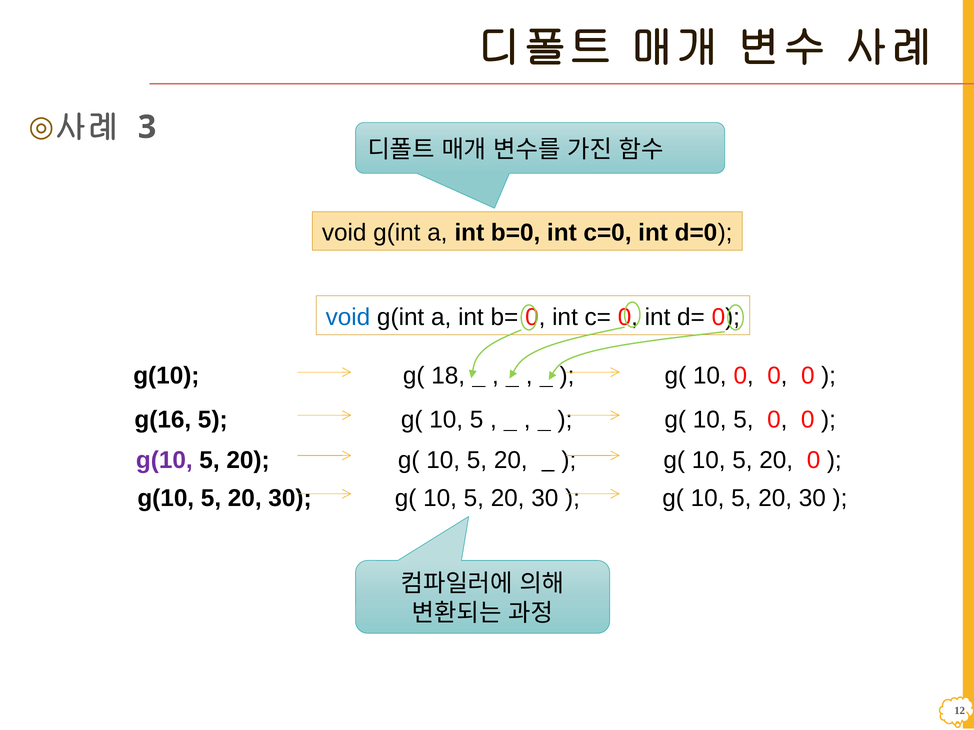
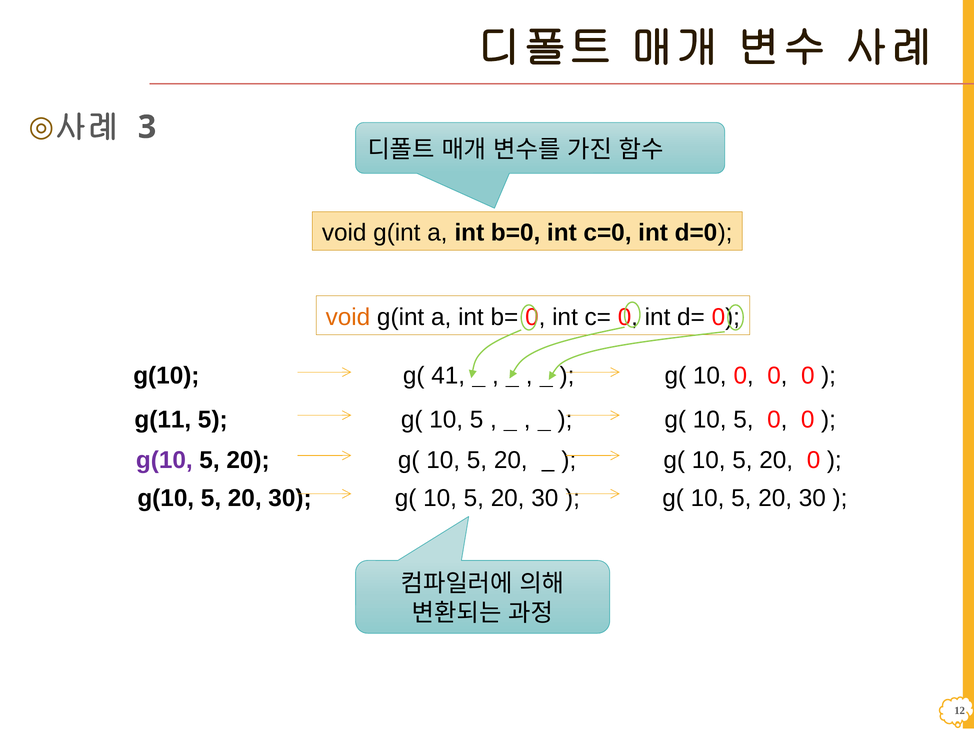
void colour: blue -> orange (348, 317)
18: 18 -> 41 (448, 376)
g(16: g(16 -> g(11 (163, 420)
